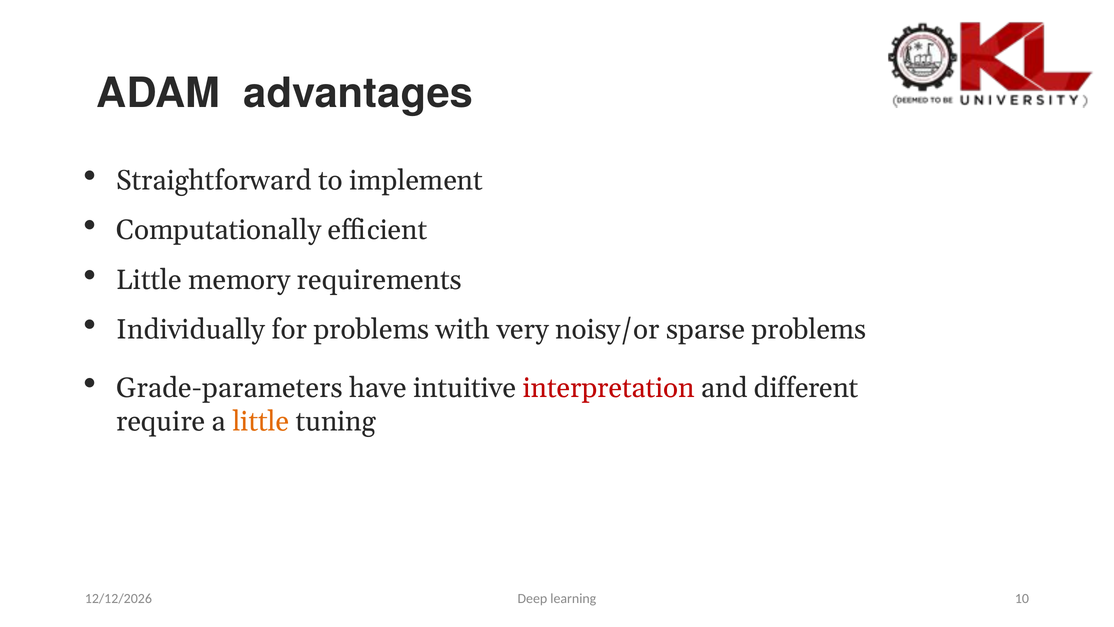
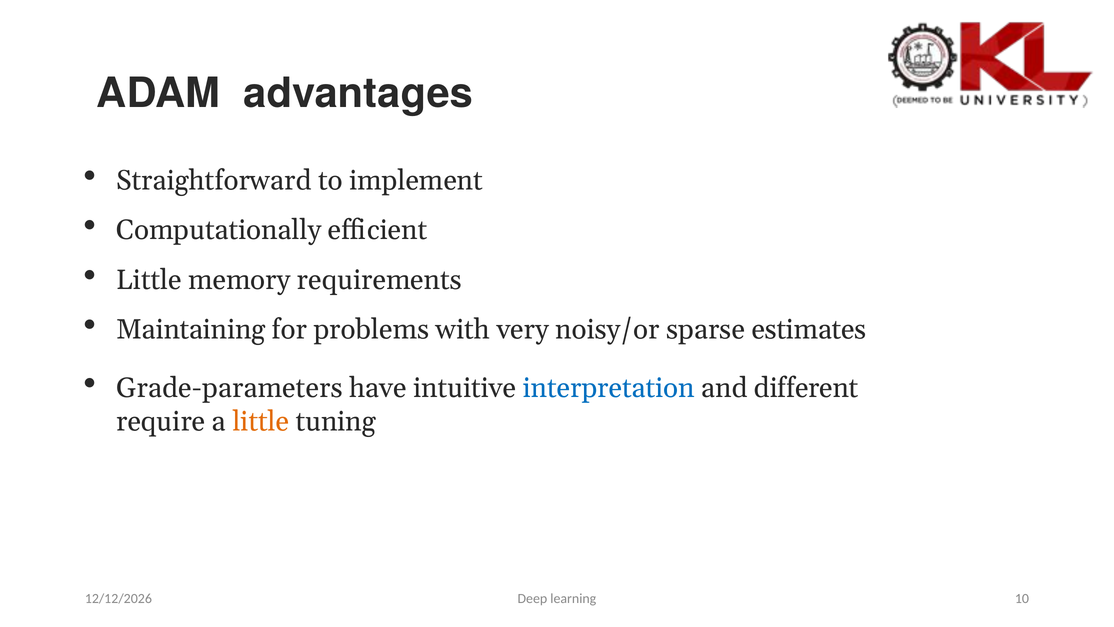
Individually: Individually -> Maintaining (191, 329)
sparse problems: problems -> estimates (809, 329)
interpretation colour: red -> blue (609, 388)
